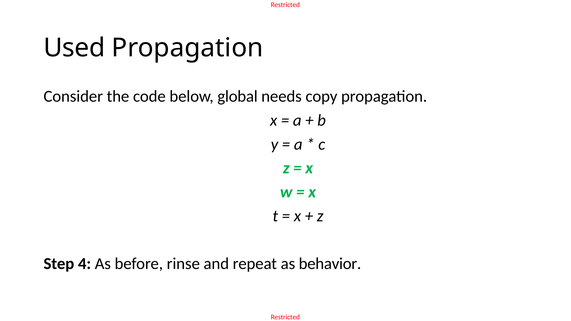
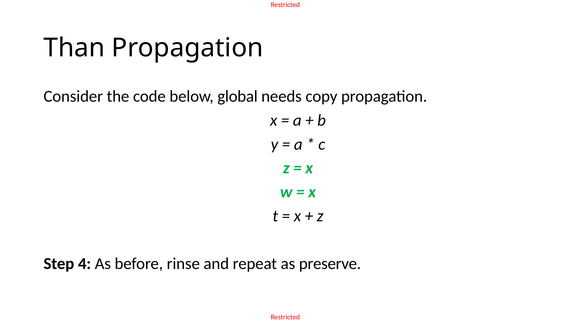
Used: Used -> Than (74, 48)
behavior: behavior -> preserve (330, 264)
